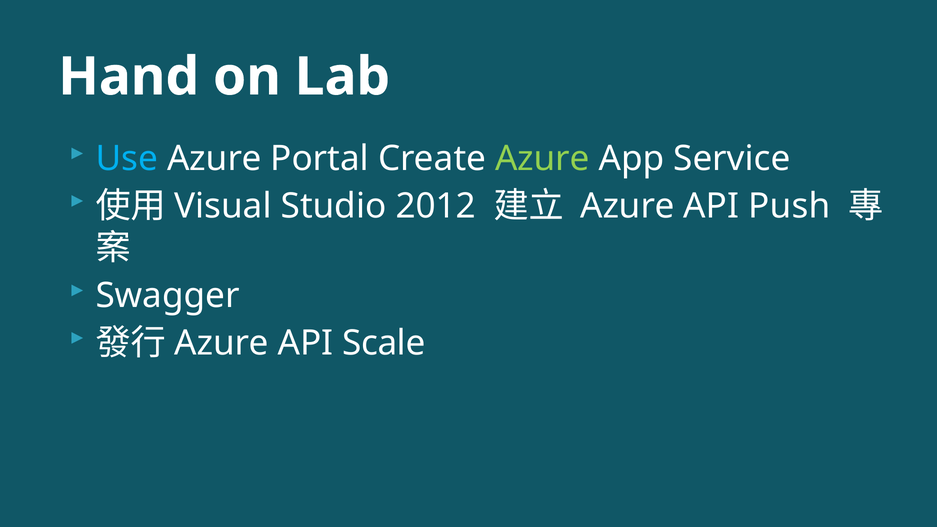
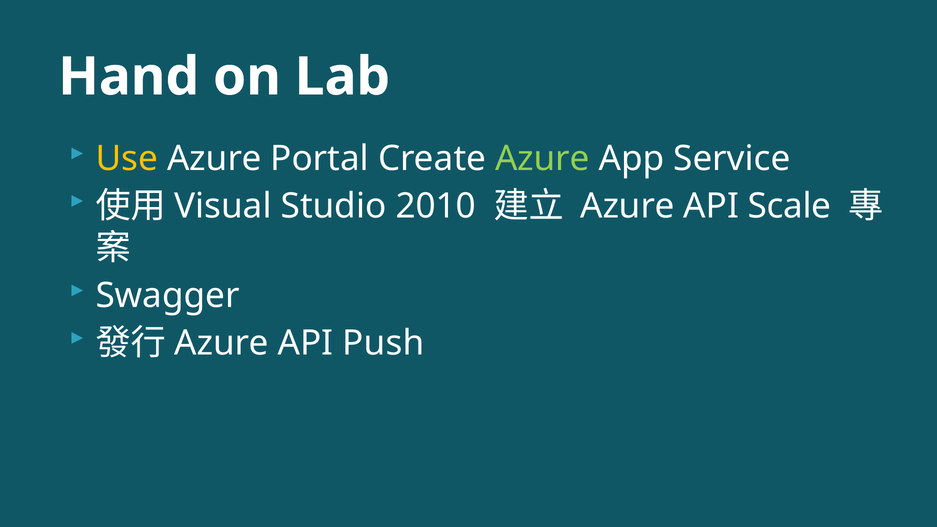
Use colour: light blue -> yellow (127, 159)
2012: 2012 -> 2010 (436, 206)
Push: Push -> Scale (790, 206)
Scale: Scale -> Push (383, 343)
